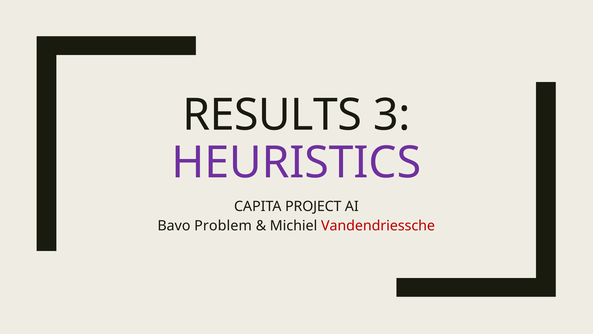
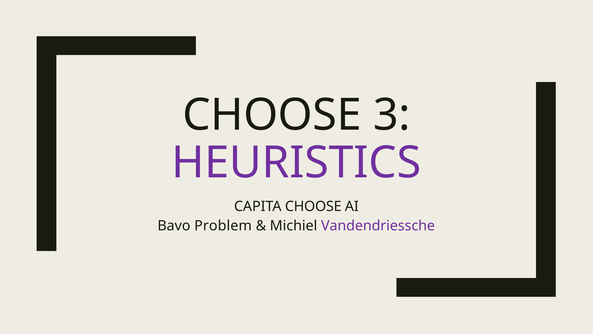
RESULTS: RESULTS -> CHOOSE (272, 115)
CAPITA PROJECT: PROJECT -> CHOOSE (313, 206)
Vandendriessche colour: red -> purple (378, 225)
